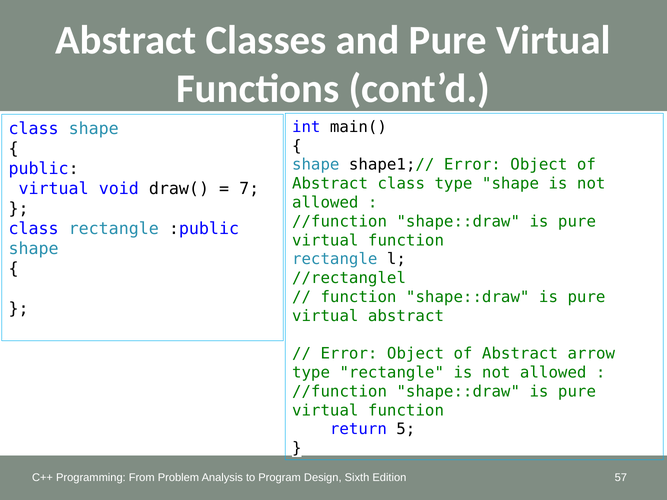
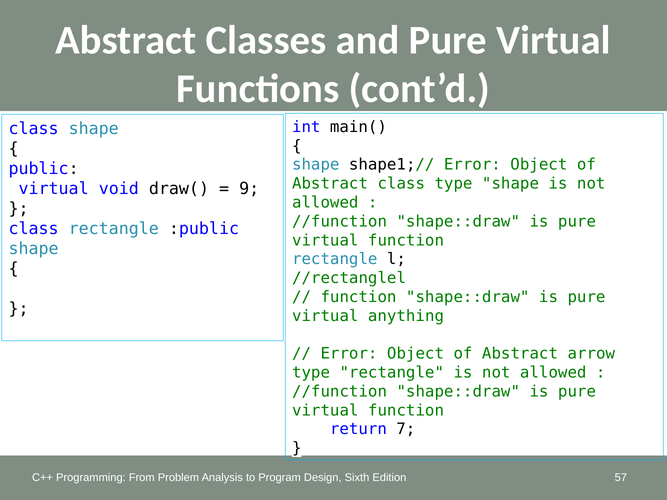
7: 7 -> 9 (249, 189)
virtual abstract: abstract -> anything (406, 316)
5: 5 -> 7 (406, 430)
